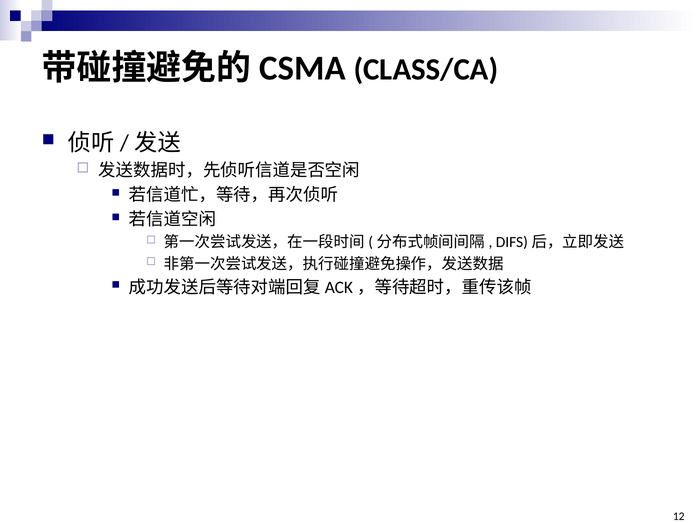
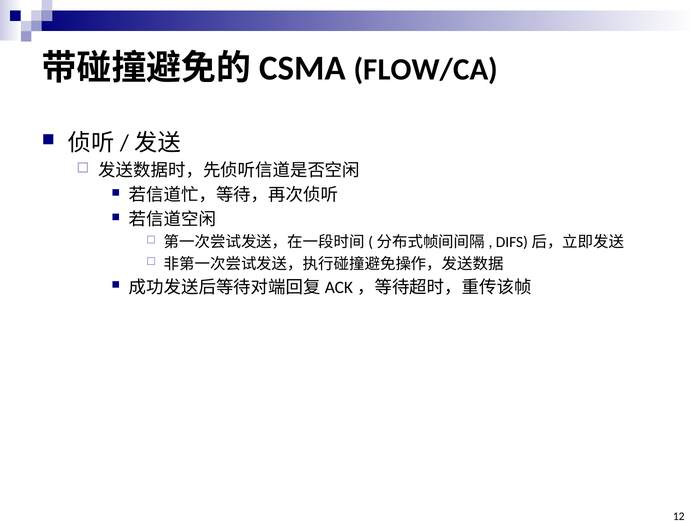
CLASS/CA: CLASS/CA -> FLOW/CA (426, 69)
